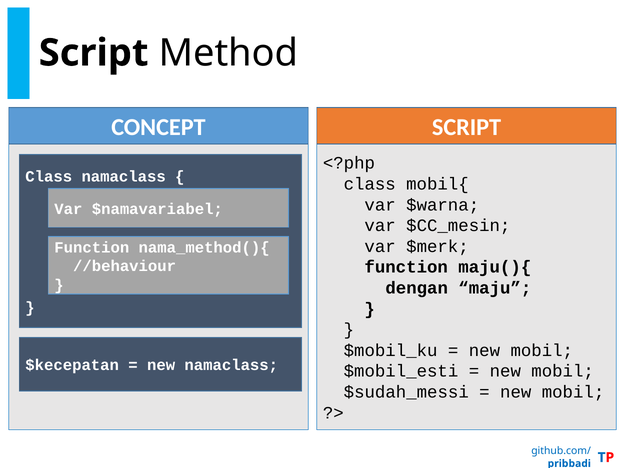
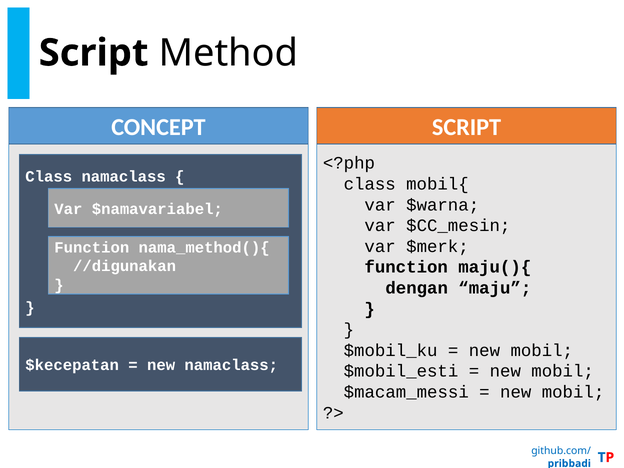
//behaviour: //behaviour -> //digunakan (125, 266)
$sudah_messi: $sudah_messi -> $macam_messi (406, 392)
